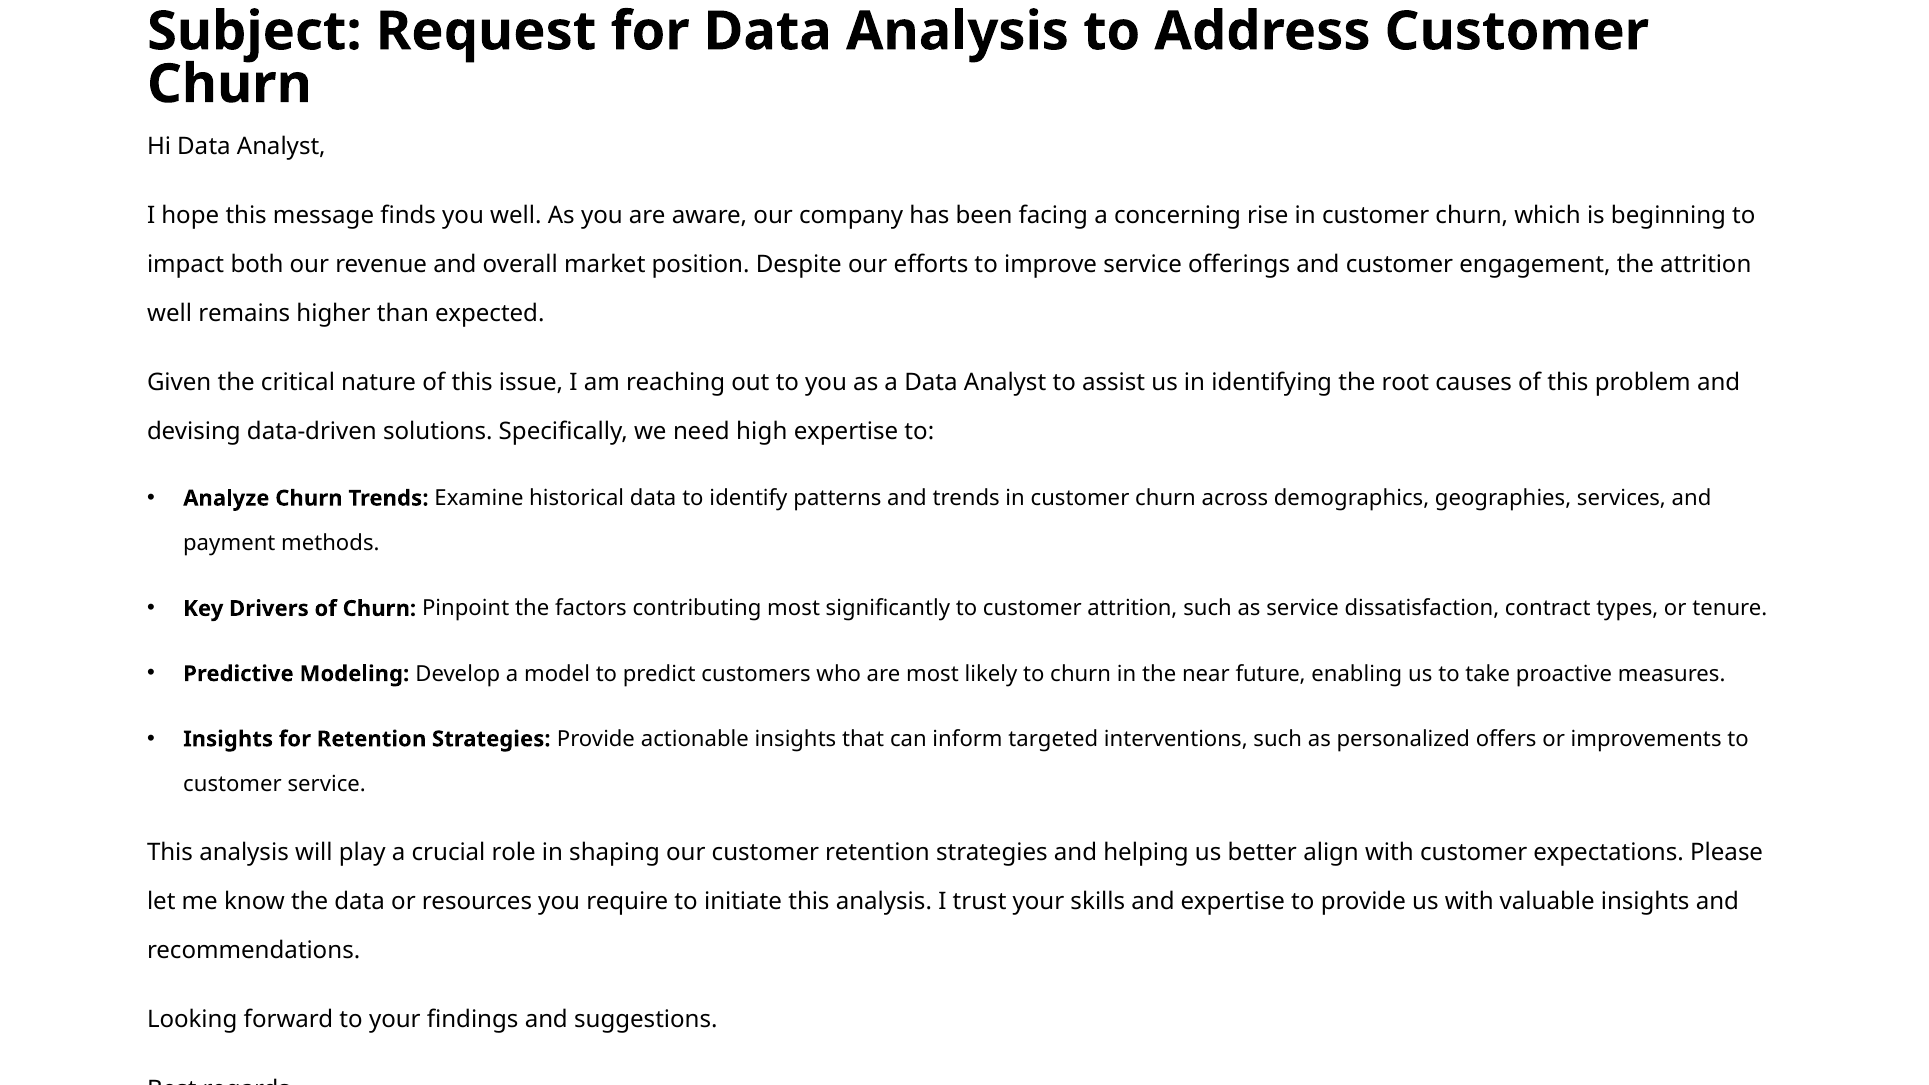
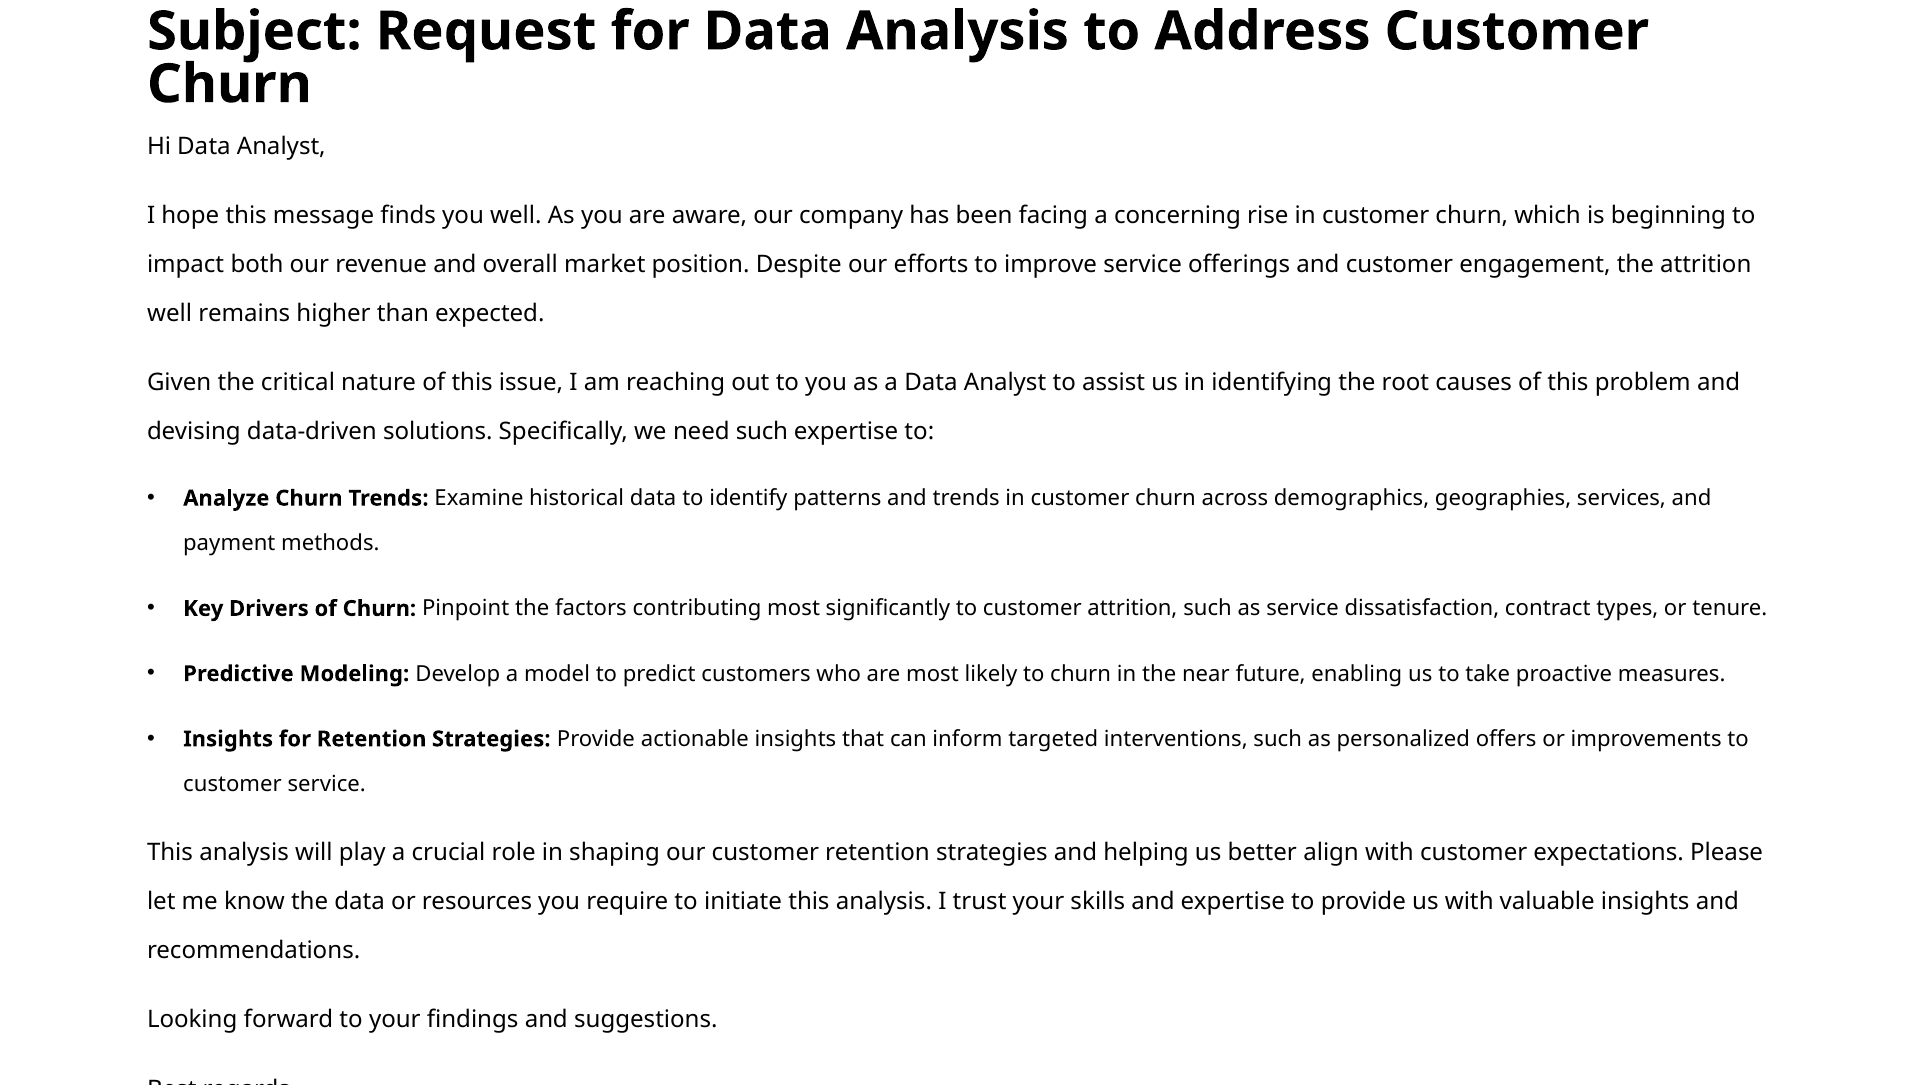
need high: high -> such (762, 432)
